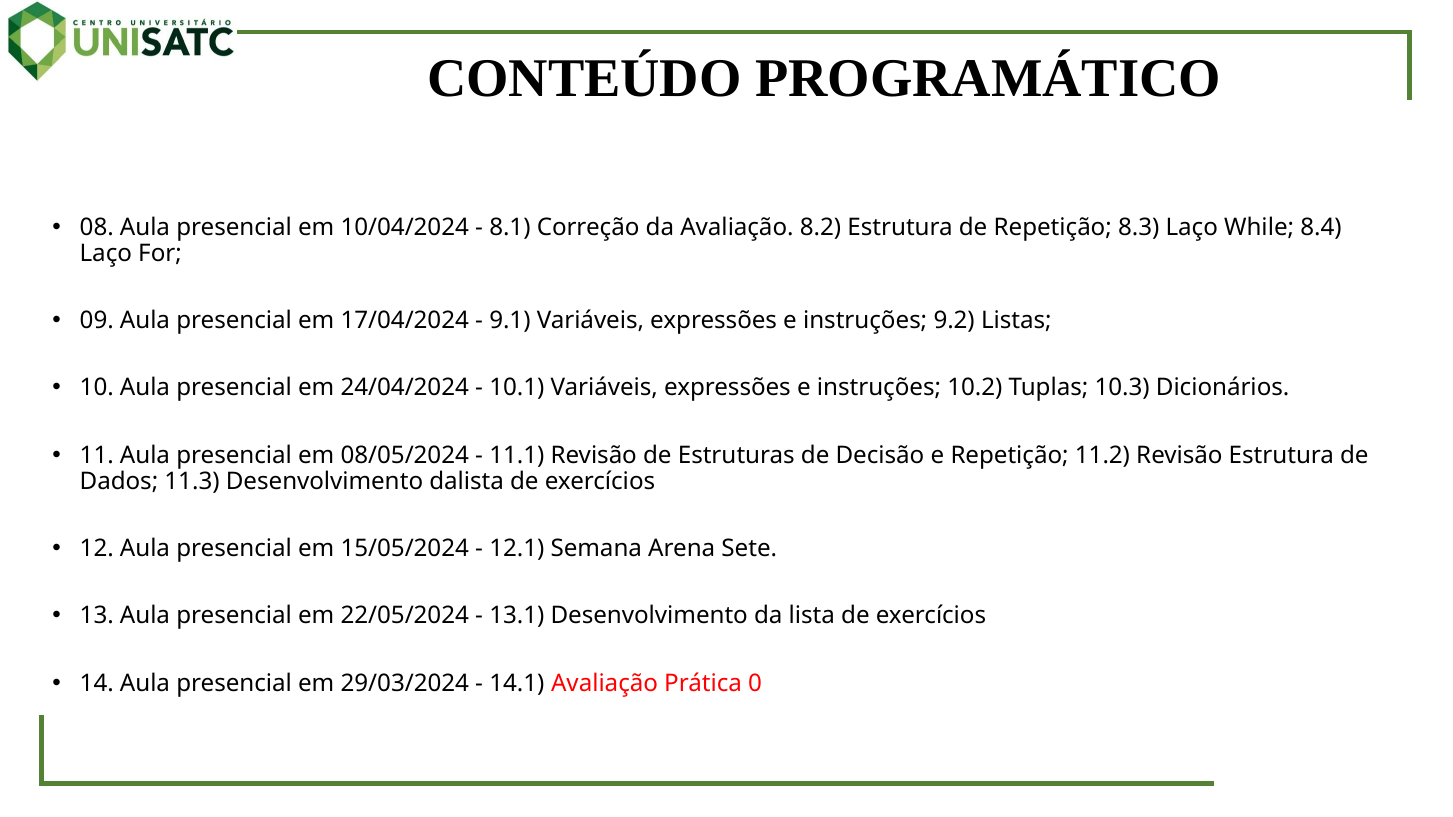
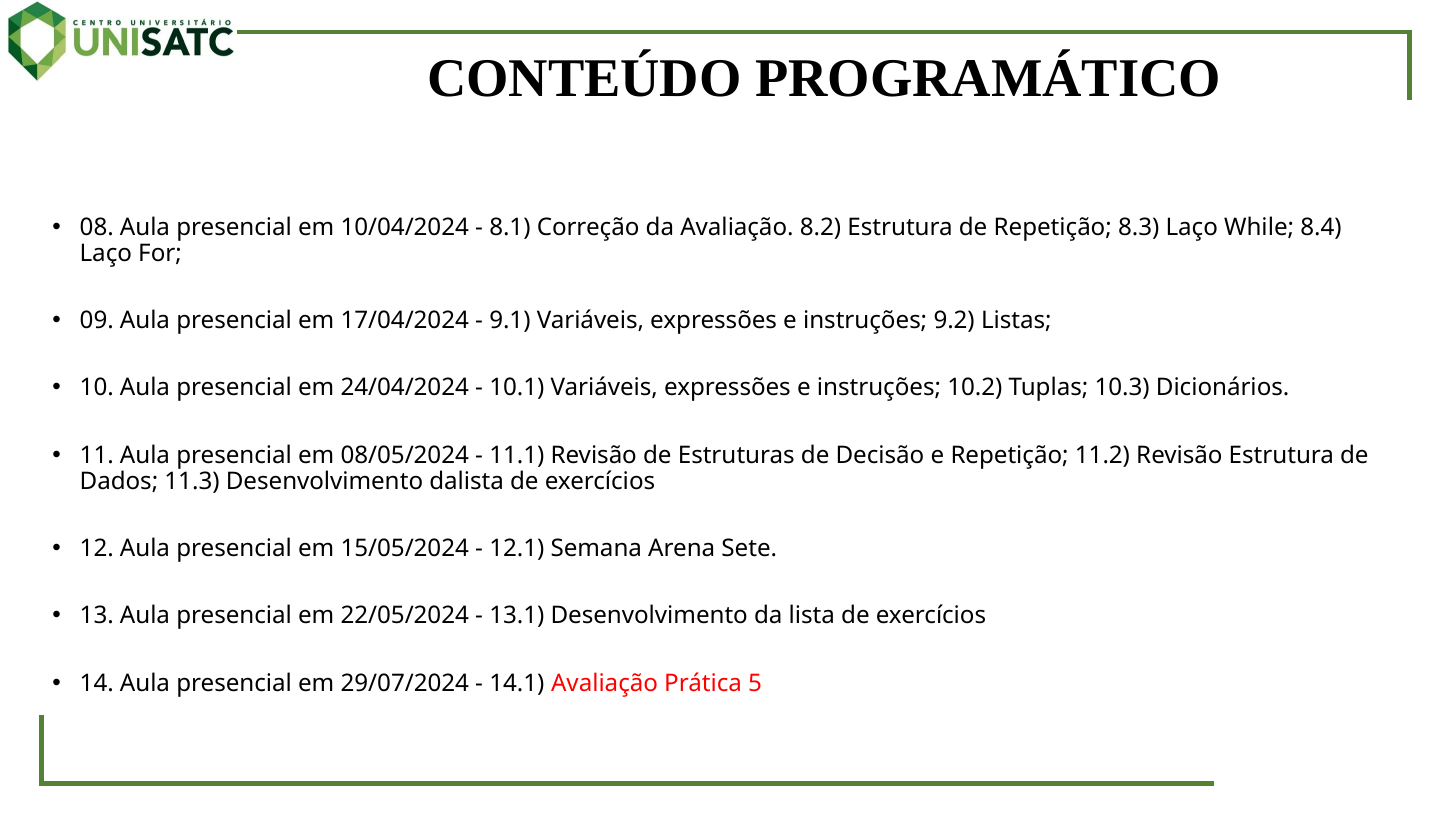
29/03/2024: 29/03/2024 -> 29/07/2024 (405, 683)
0: 0 -> 5 (755, 683)
